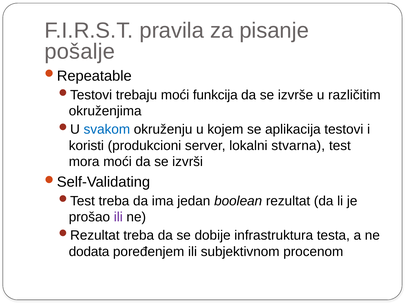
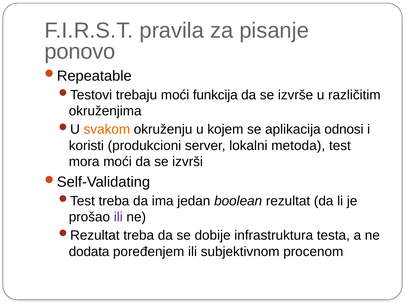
pošalje: pošalje -> ponovo (80, 51)
svakom colour: blue -> orange (107, 129)
testovi: testovi -> odnosi (344, 129)
stvarna: stvarna -> metoda (298, 145)
